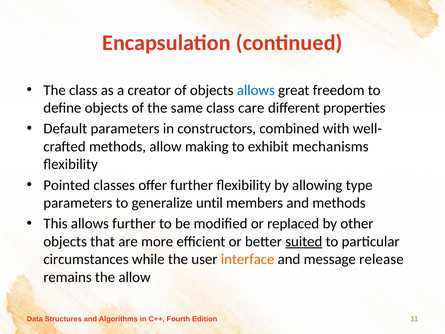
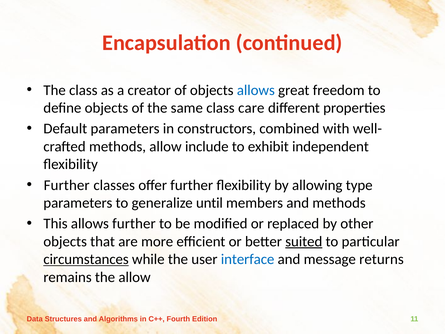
making: making -> include (207, 146)
mechanisms: mechanisms -> independent (330, 146)
Pointed: Pointed -> Further (67, 185)
circumstances underline: none -> present (86, 259)
interface colour: orange -> blue (248, 259)
release: release -> returns (381, 259)
